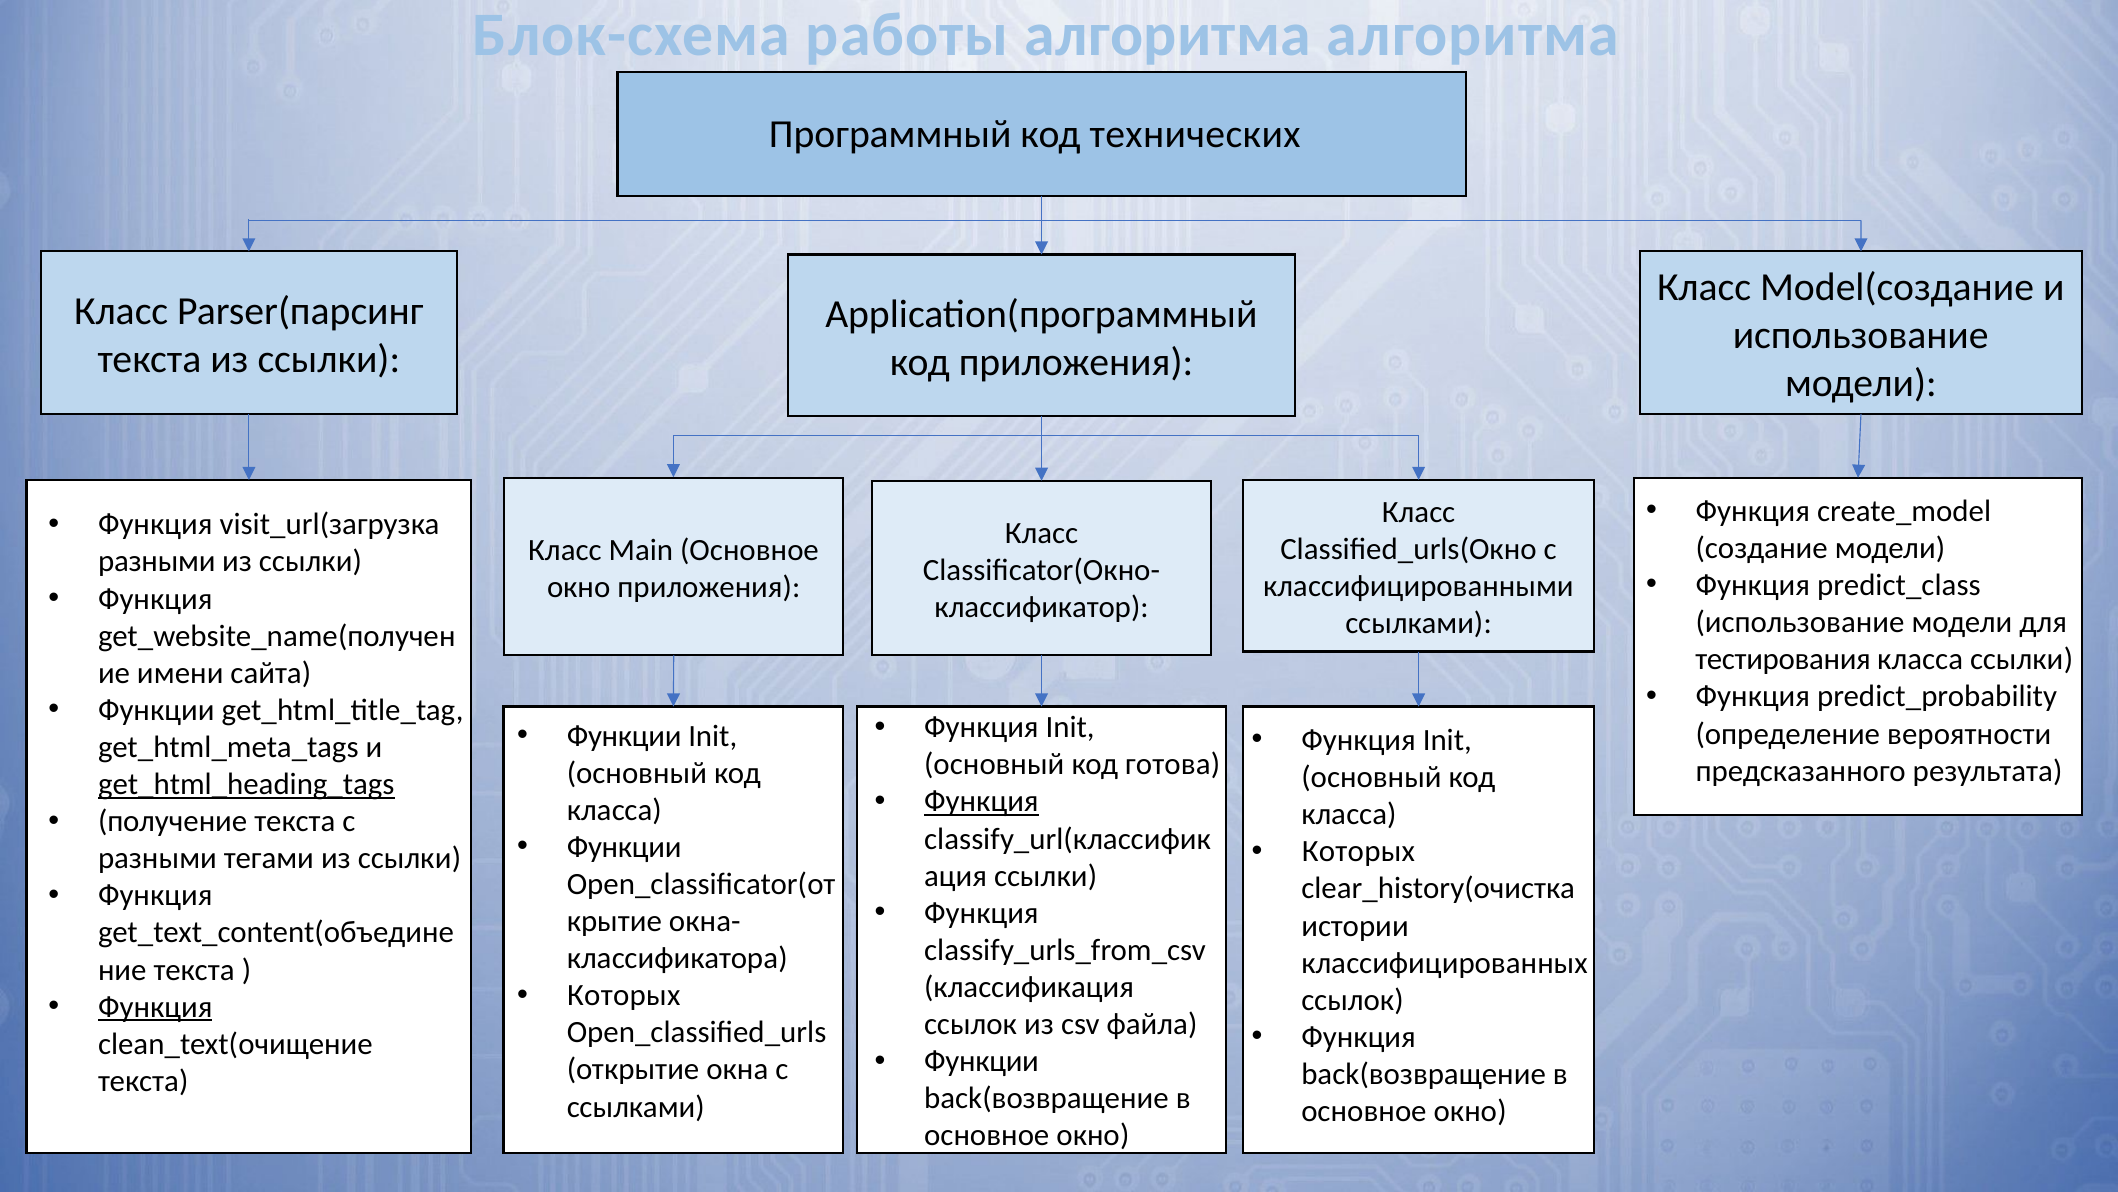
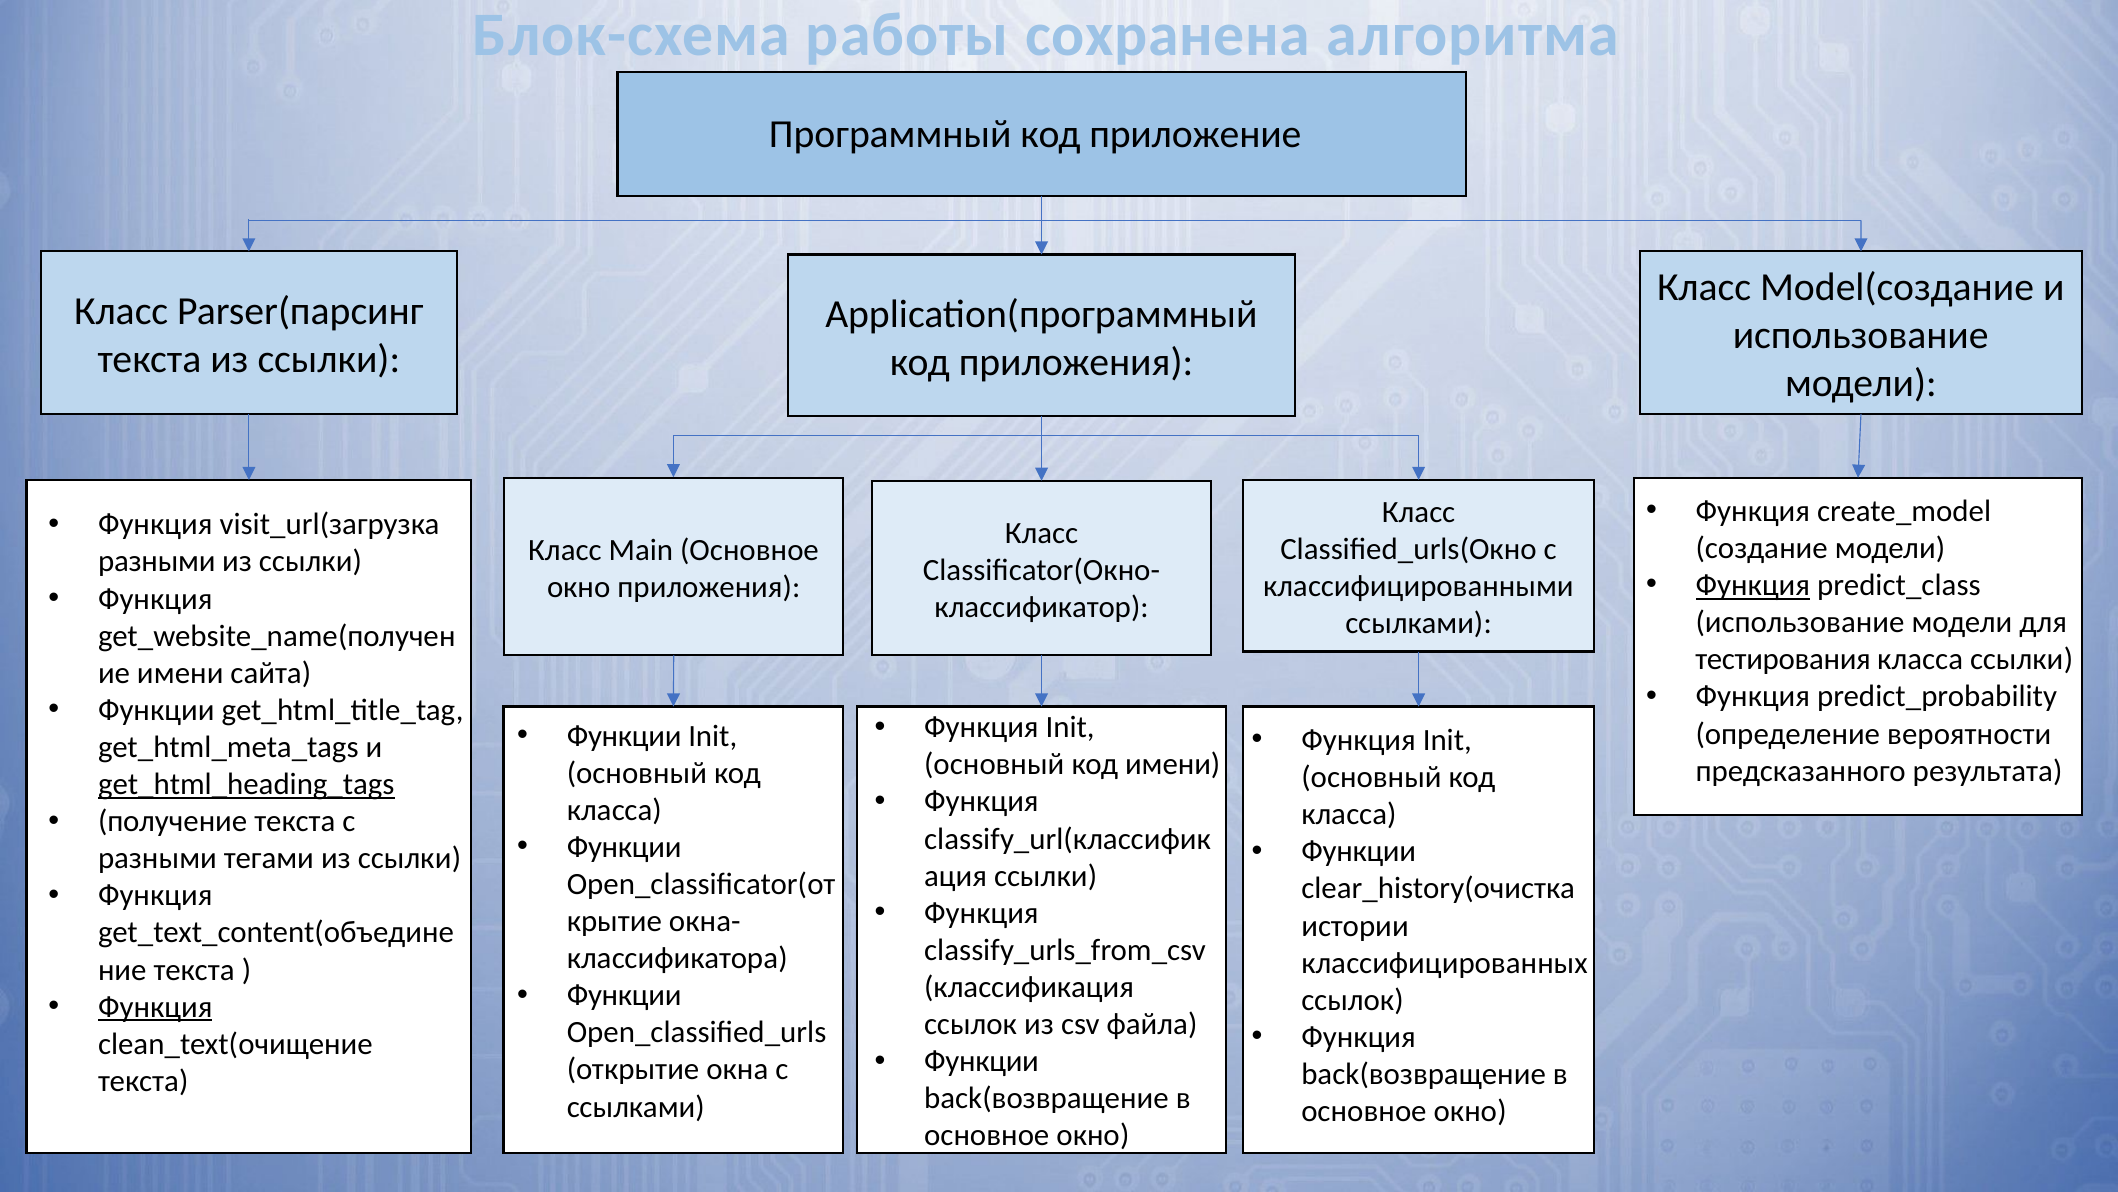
работы алгоритма: алгоритма -> сохранена (1168, 35)
технических: технических -> приложение (1195, 134)
Функция underline: none -> present (1753, 585)
код готова: готова -> имени (1173, 764)
Функция underline: present -> none (981, 801)
Которых: Которых -> Функции (1359, 851)
Которых: Которых -> Функции (624, 995)
